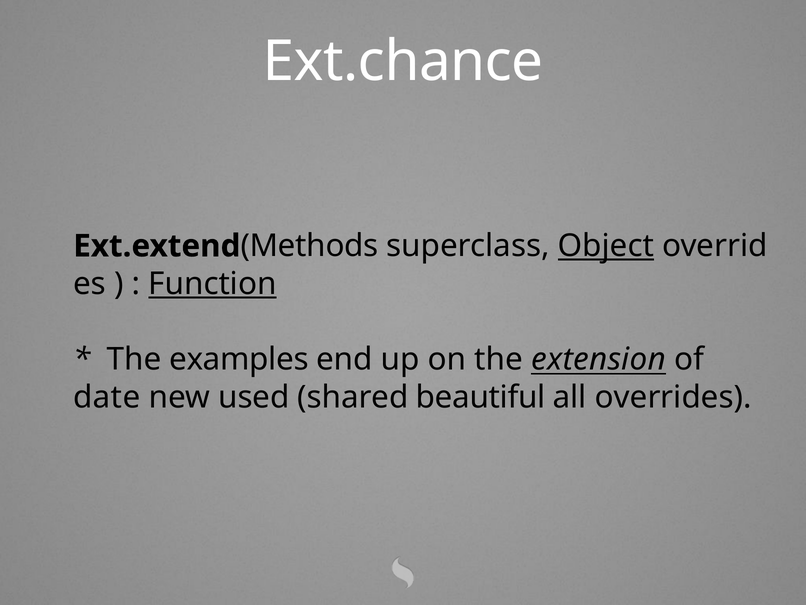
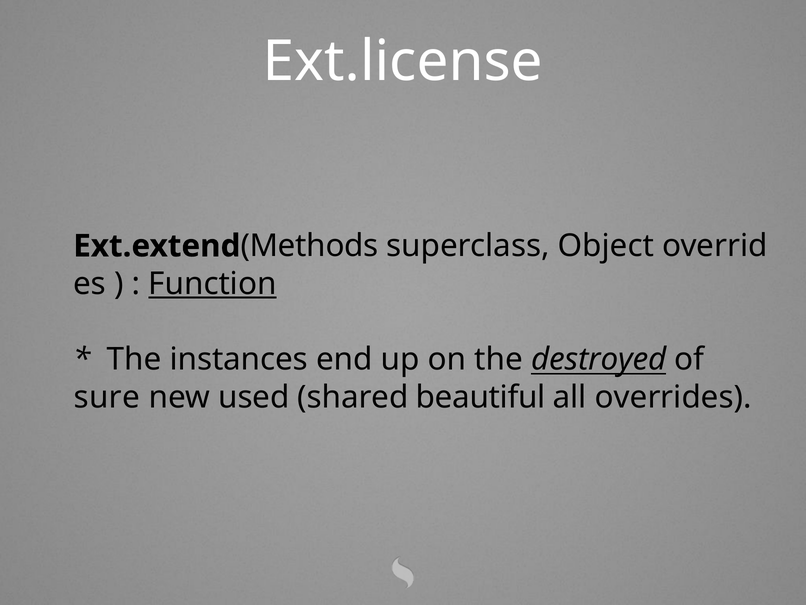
Ext.chance: Ext.chance -> Ext.license (403, 61)
Object underline: present -> none (606, 246)
examples: examples -> instances (239, 359)
extension: extension -> destroyed (599, 359)
date: date -> sure (107, 397)
